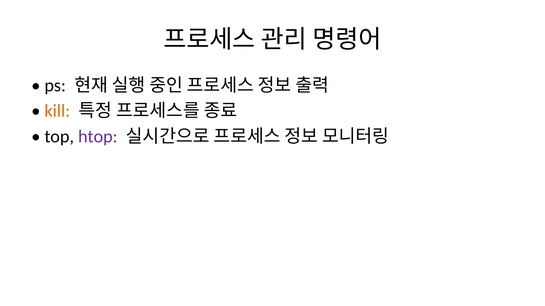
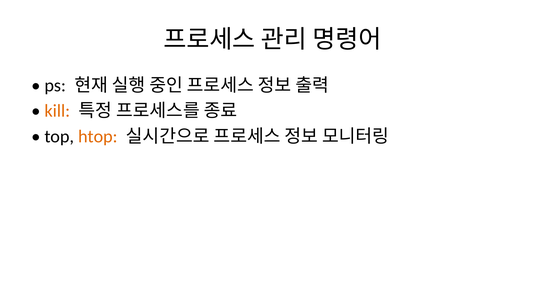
htop colour: purple -> orange (98, 137)
